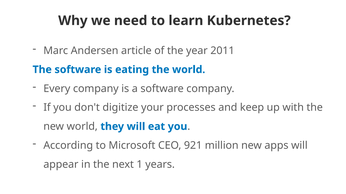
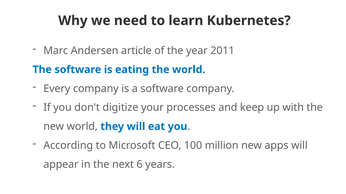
921: 921 -> 100 (193, 146)
1: 1 -> 6 (140, 165)
